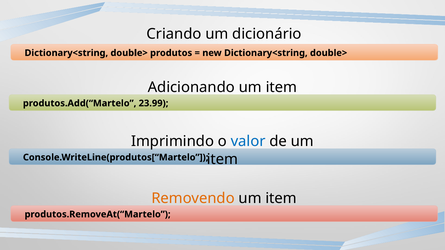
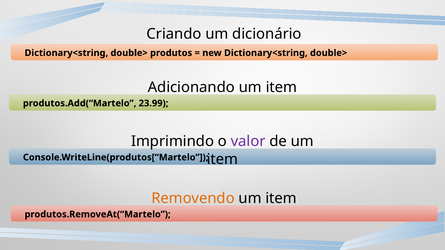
valor colour: blue -> purple (248, 142)
